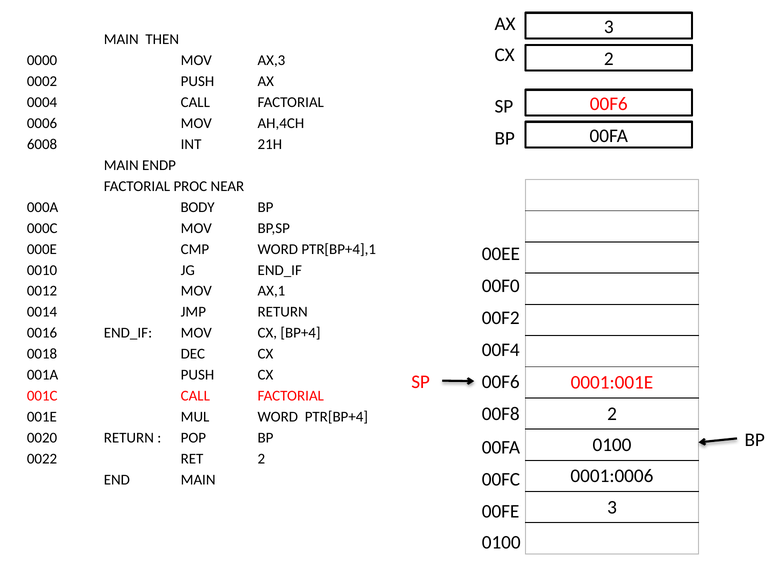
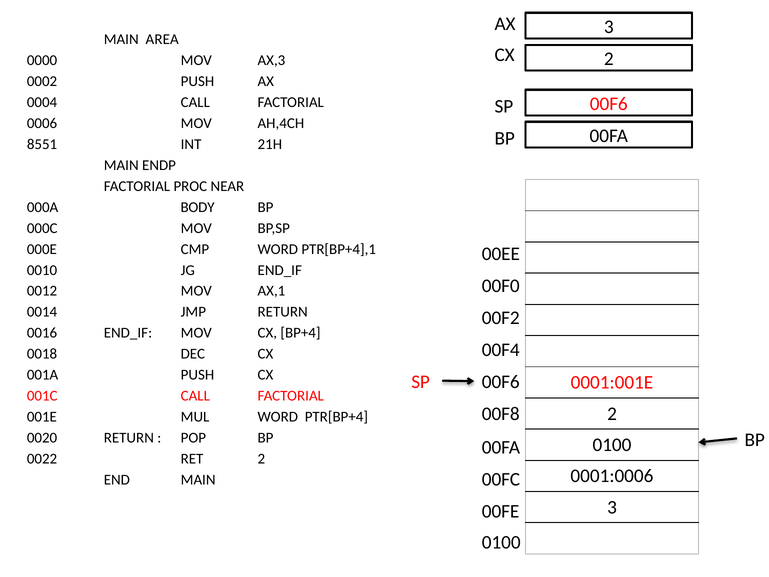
THEN: THEN -> AREA (162, 40)
6008: 6008 -> 8551 (42, 144)
